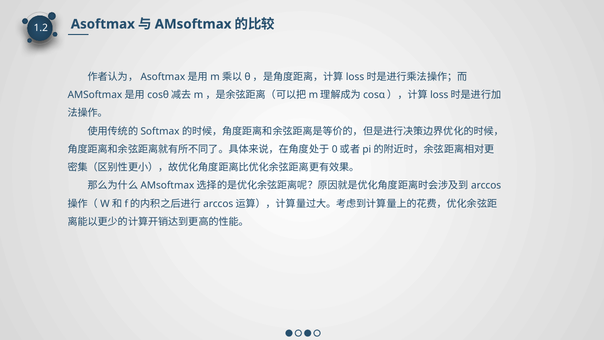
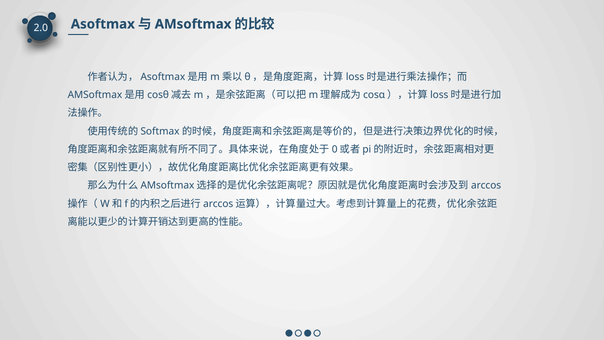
1.2: 1.2 -> 2.0 (41, 28)
